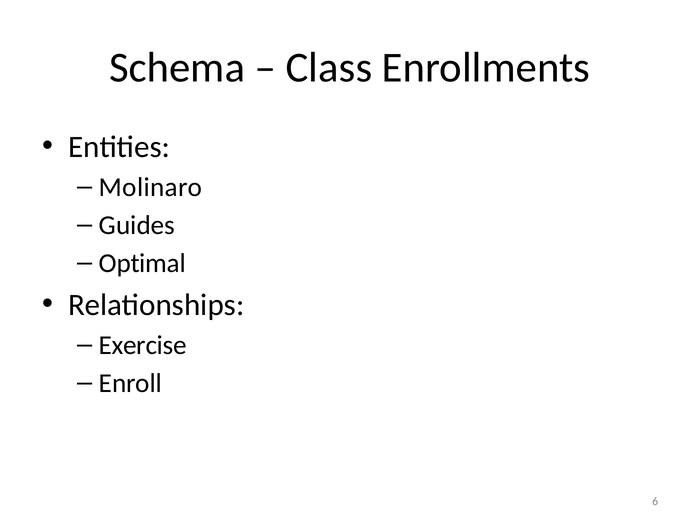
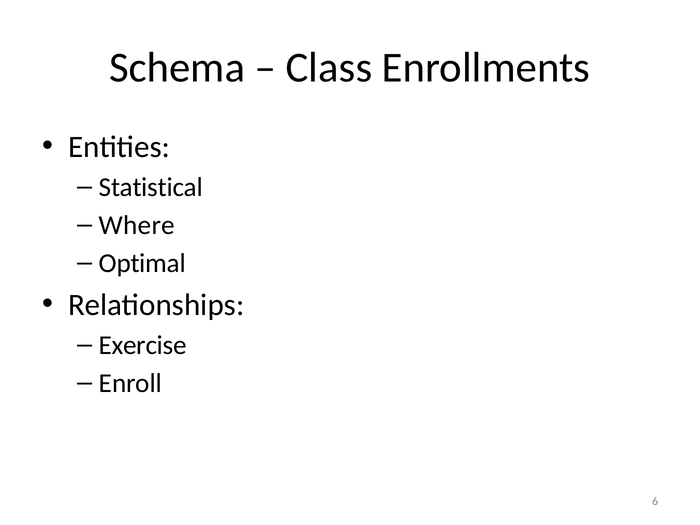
Molinaro: Molinaro -> Statistical (151, 187)
Guides: Guides -> Where (137, 225)
